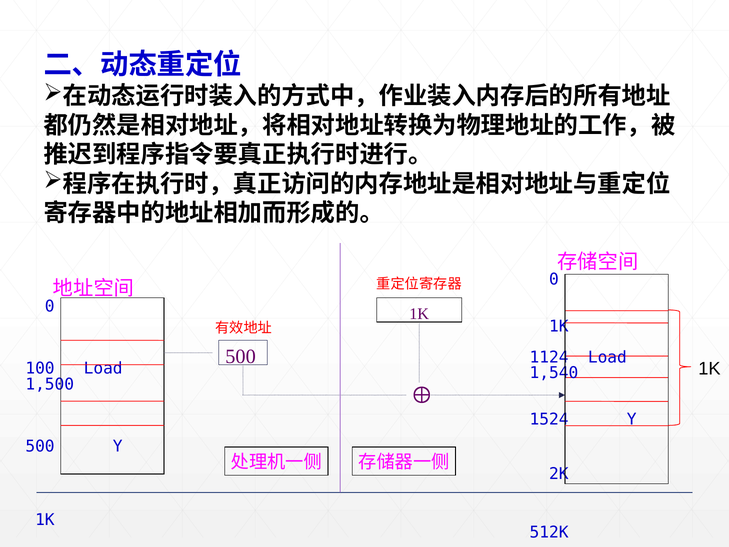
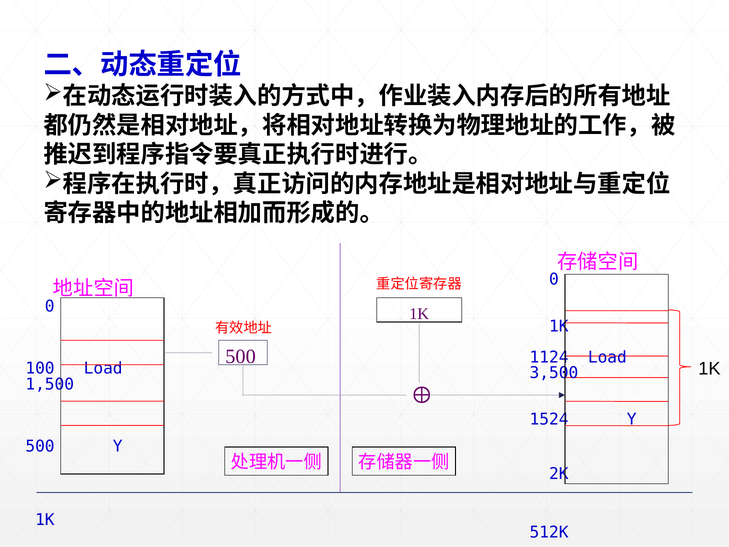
1,540: 1,540 -> 3,500 (554, 373)
